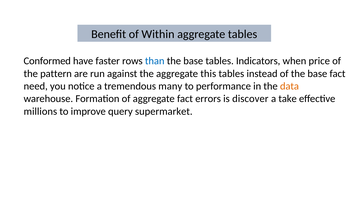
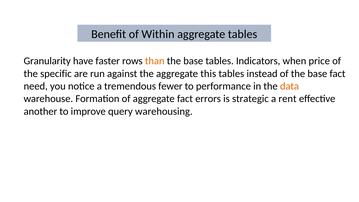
Conformed: Conformed -> Granularity (47, 61)
than colour: blue -> orange (155, 61)
pattern: pattern -> specific (56, 74)
many: many -> fewer (170, 86)
discover: discover -> strategic (250, 99)
take: take -> rent (288, 99)
millions: millions -> another (40, 111)
supermarket: supermarket -> warehousing (164, 111)
